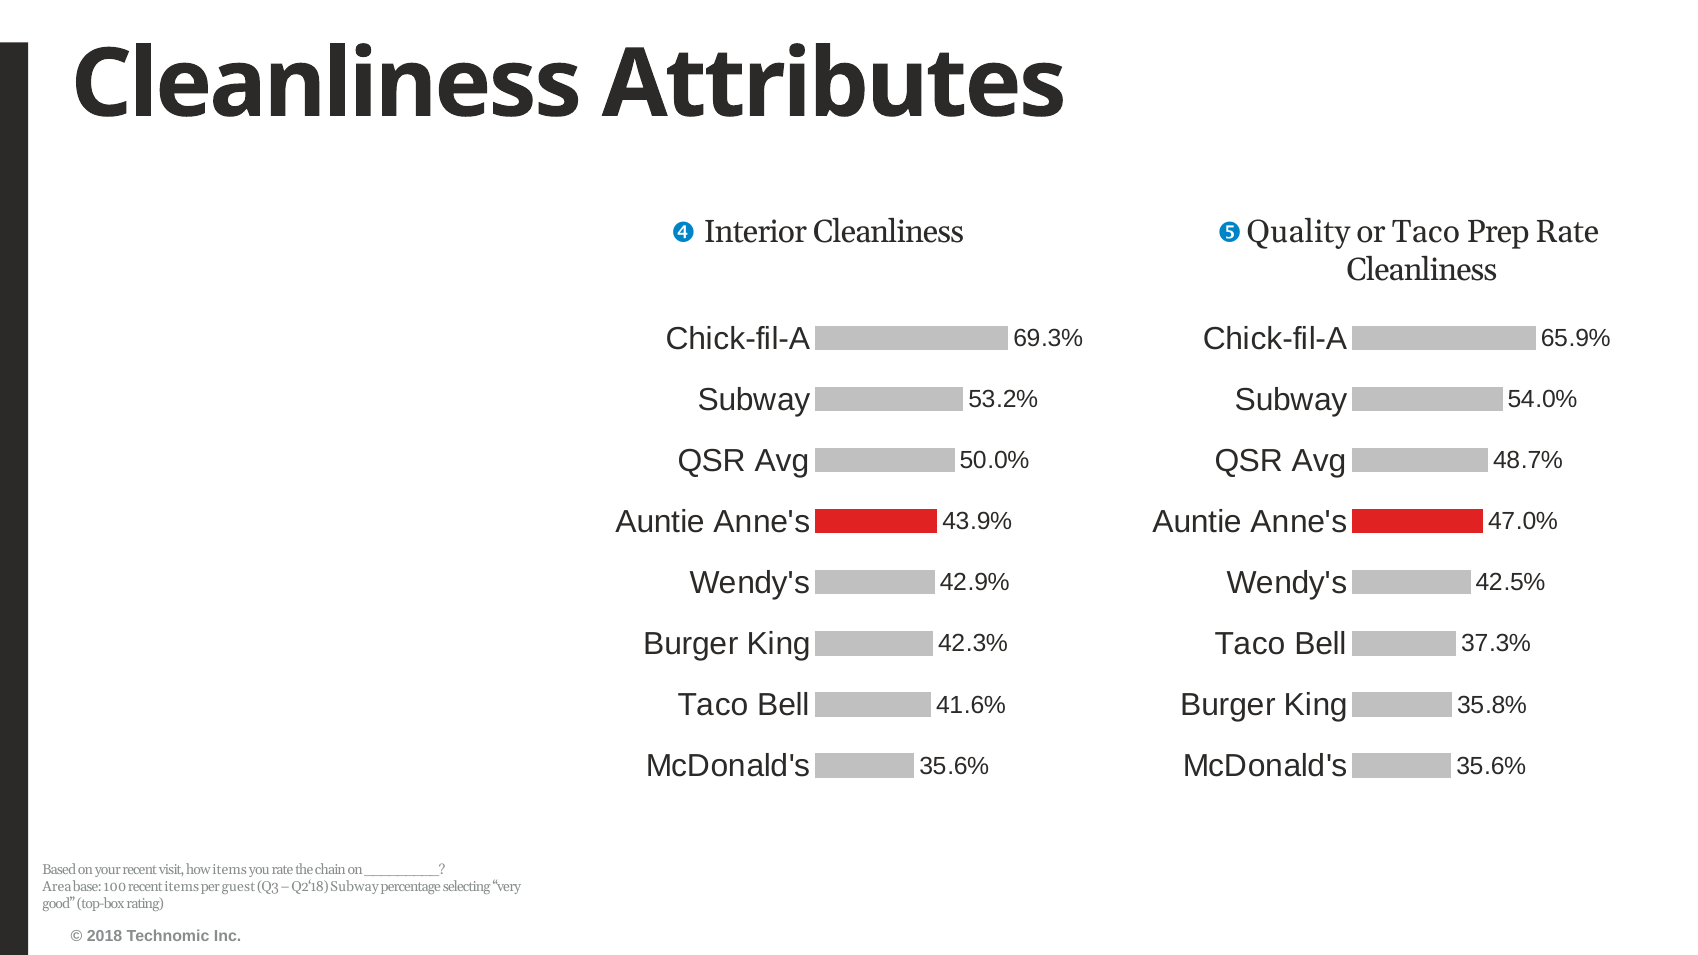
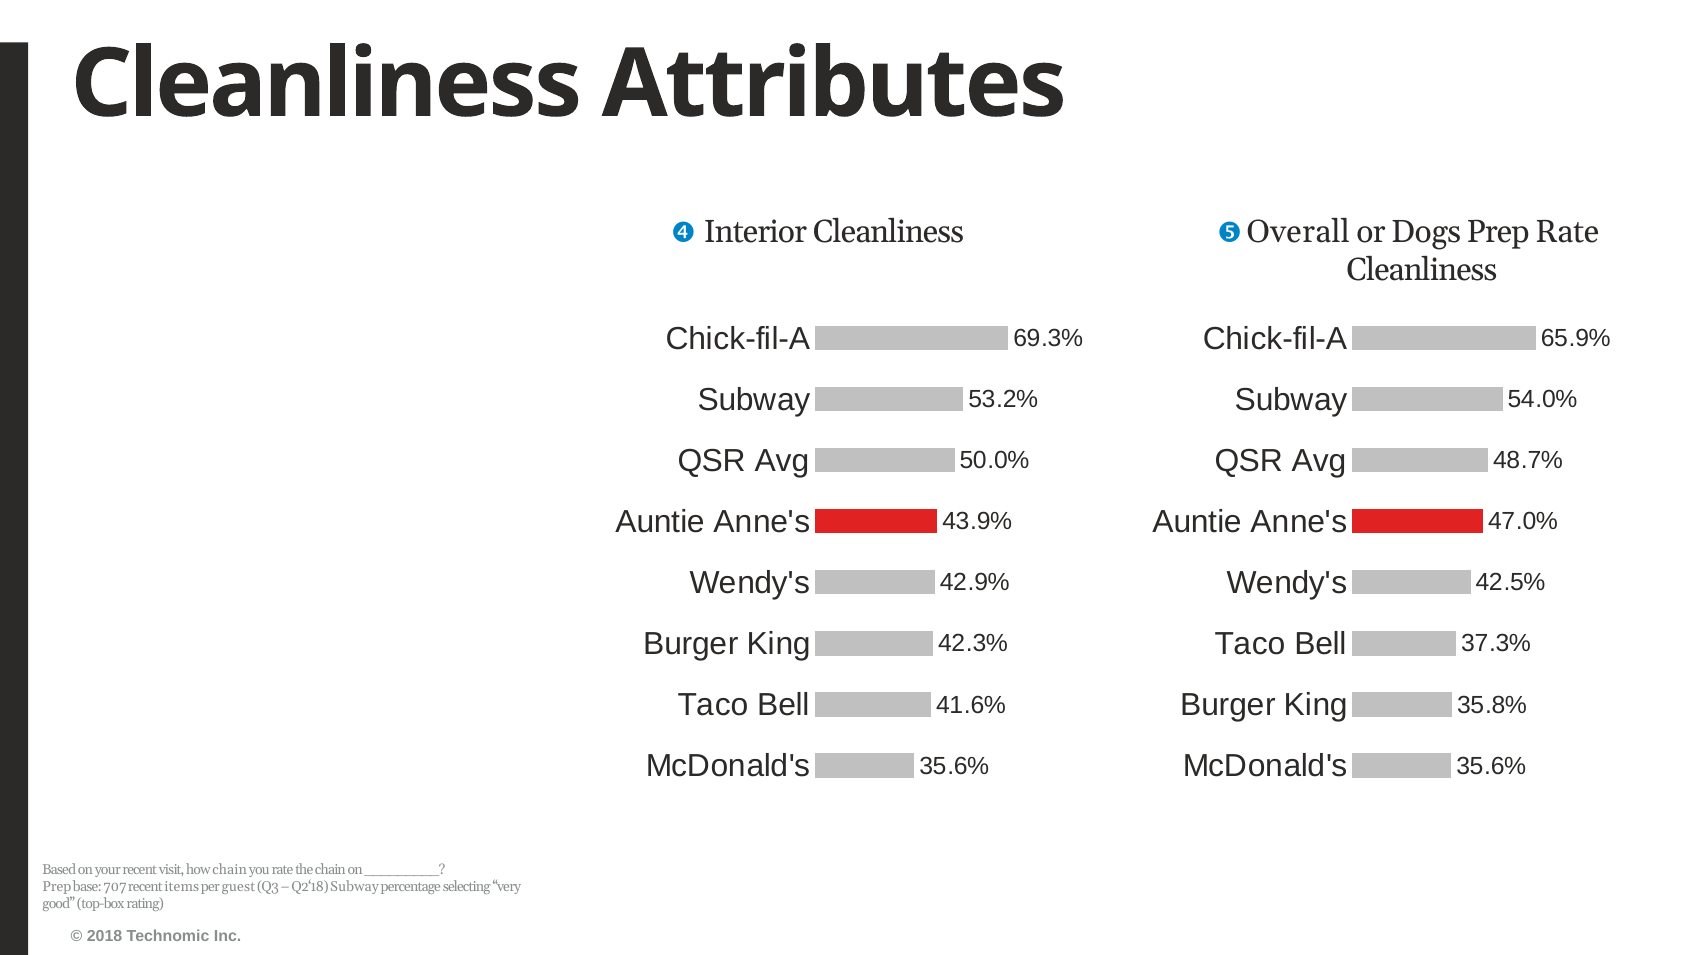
Quality: Quality -> Overall (1298, 232)
or Taco: Taco -> Dogs (1426, 232)
how items: items -> chain (230, 870)
Area: Area -> Prep (57, 887)
100: 100 -> 707 (115, 887)
